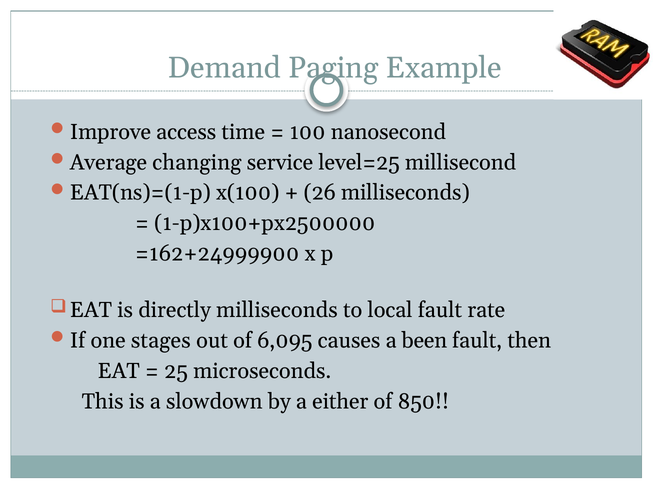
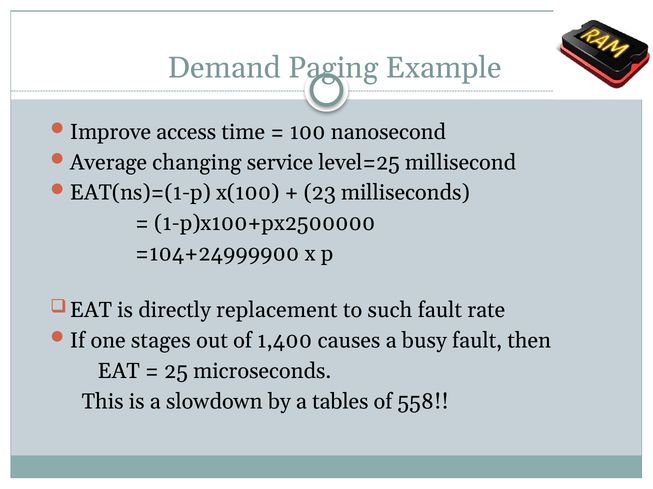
26: 26 -> 23 (320, 193)
=162+24999900: =162+24999900 -> =104+24999900 (217, 254)
directly milliseconds: milliseconds -> replacement (277, 311)
local: local -> such (390, 311)
6,095: 6,095 -> 1,400 (285, 341)
been: been -> busy (424, 341)
either: either -> tables (340, 402)
850: 850 -> 558 (423, 402)
